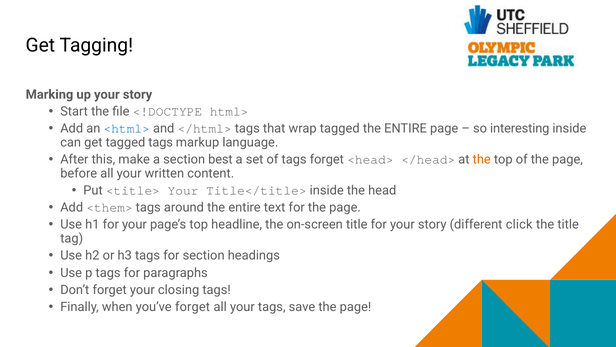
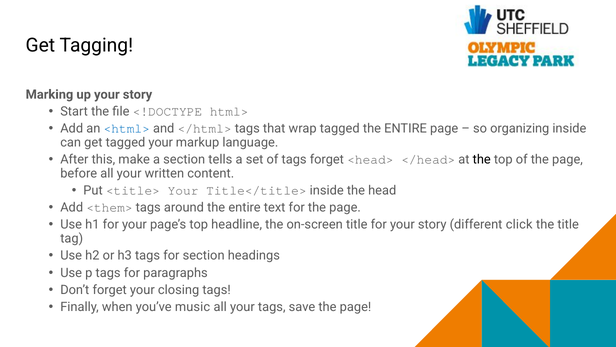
interesting: interesting -> organizing (520, 128)
tagged tags: tags -> your (161, 142)
best: best -> tells (220, 159)
the colour: orange -> black (482, 159)
you’ve forget: forget -> music (193, 307)
